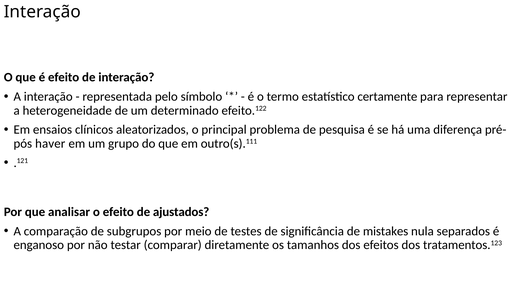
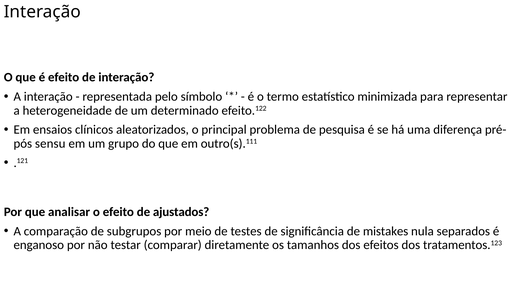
certamente: certamente -> minimizada (387, 97)
haver: haver -> sensu (50, 144)
